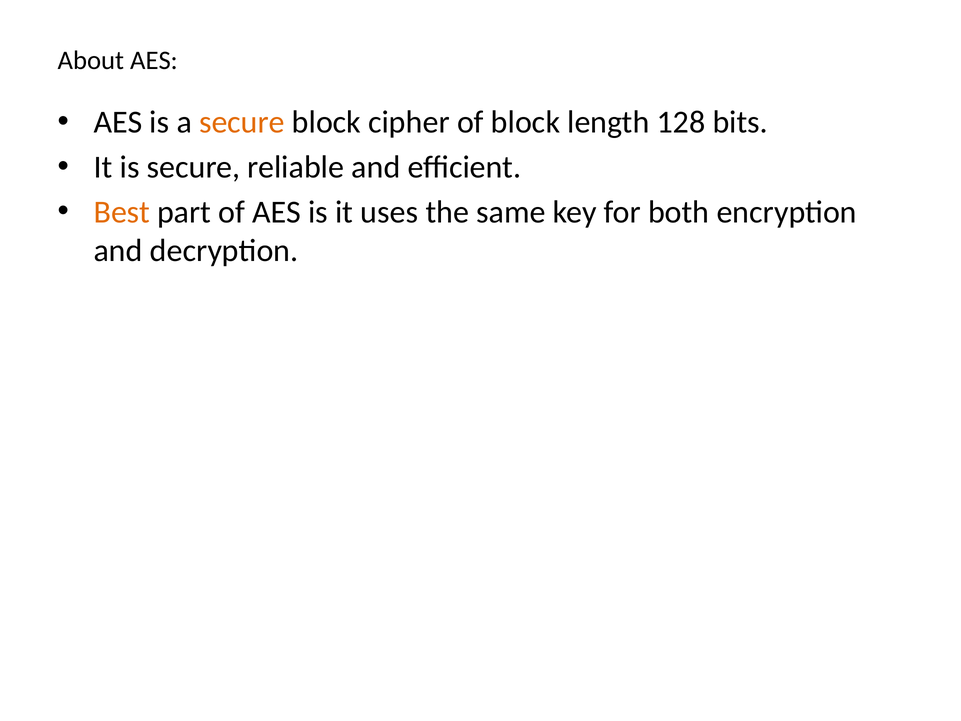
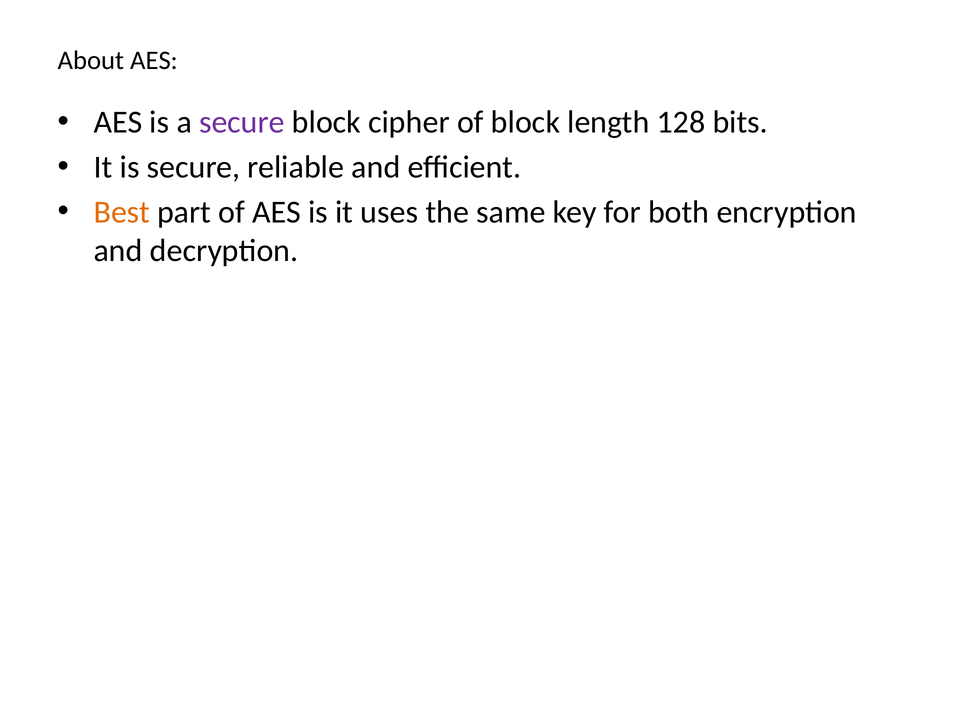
secure colour: orange -> purple (242, 122)
